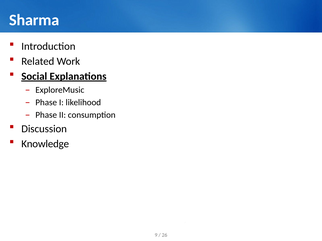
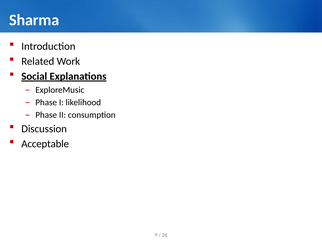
Knowledge: Knowledge -> Acceptable (45, 144)
